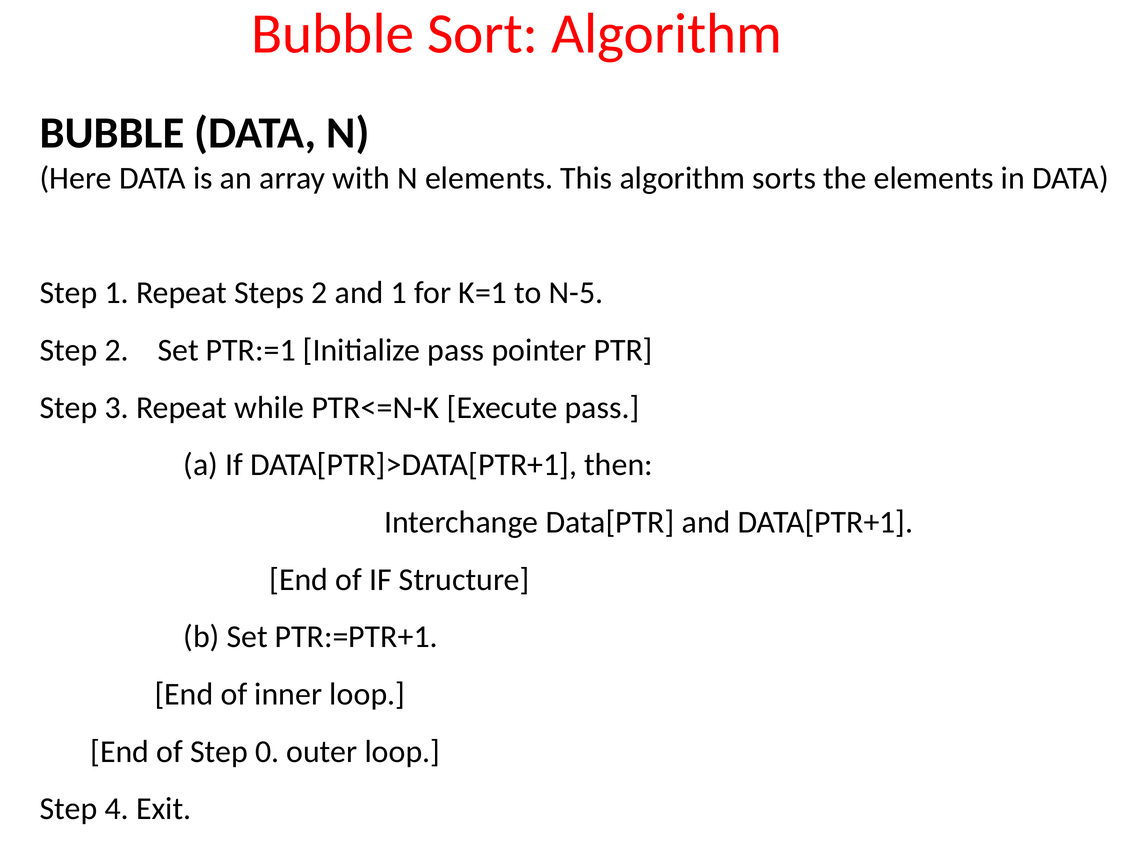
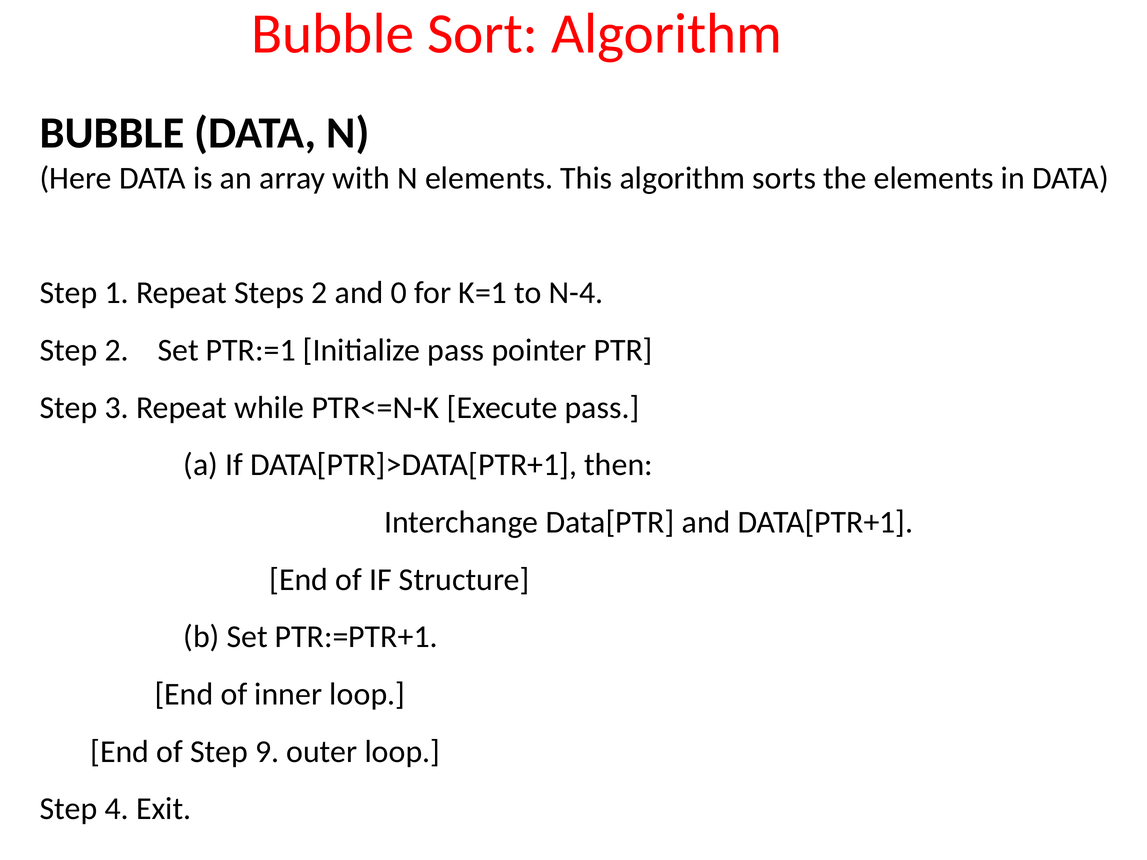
and 1: 1 -> 0 (399, 293)
N-5: N-5 -> N-4 (576, 293)
0: 0 -> 9 (267, 752)
